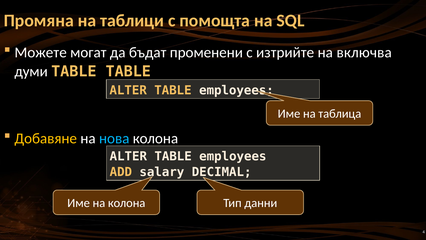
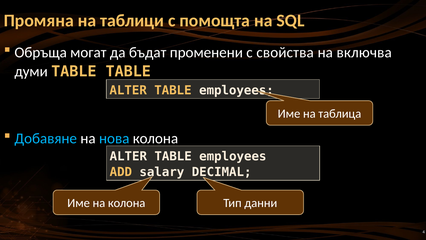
Можете: Можете -> Обръща (41, 52)
изтрийте: изтрийте -> свойства (285, 52)
Добавяне colour: yellow -> light blue (46, 138)
